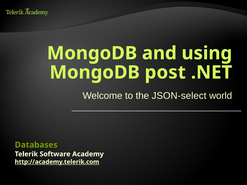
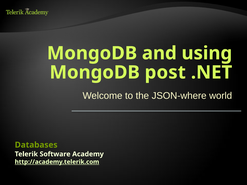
JSON-select: JSON-select -> JSON-where (179, 96)
